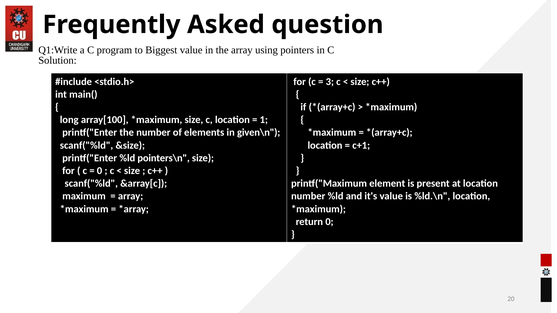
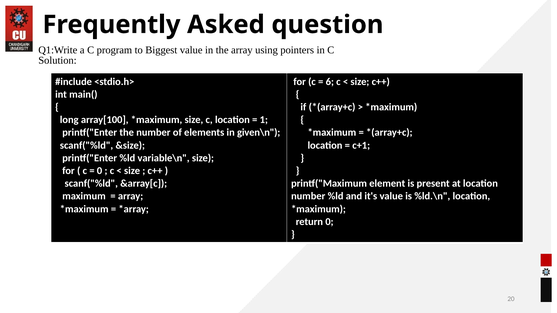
3: 3 -> 6 (330, 82)
pointers\n: pointers\n -> variable\n (164, 158)
